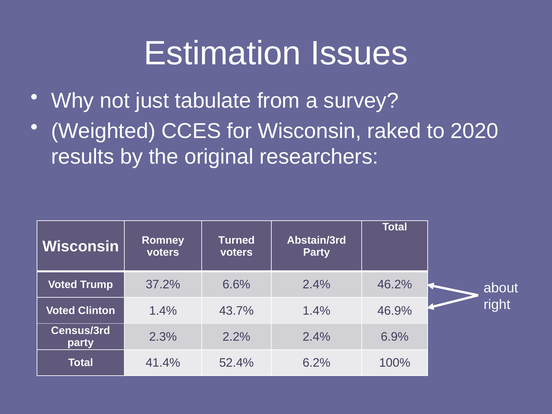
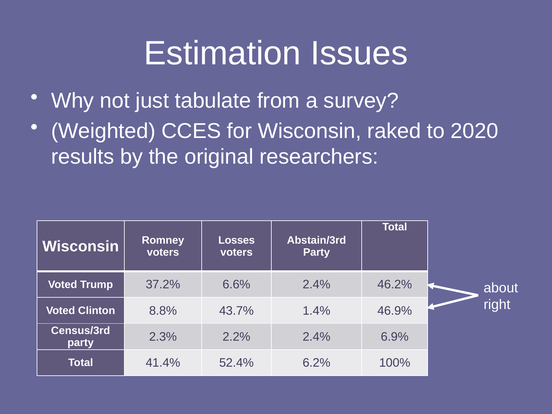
Turned: Turned -> Losses (237, 240)
Clinton 1.4%: 1.4% -> 8.8% (163, 311)
